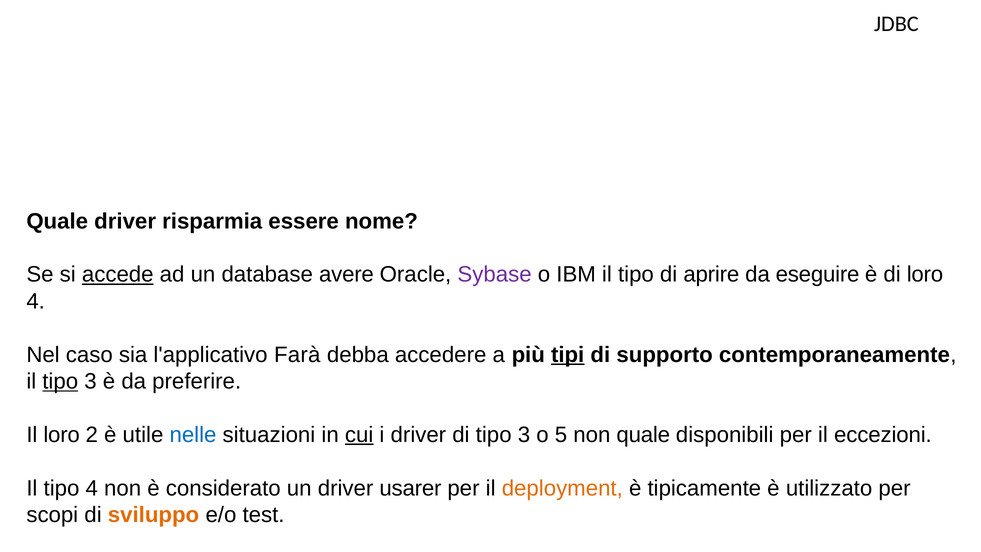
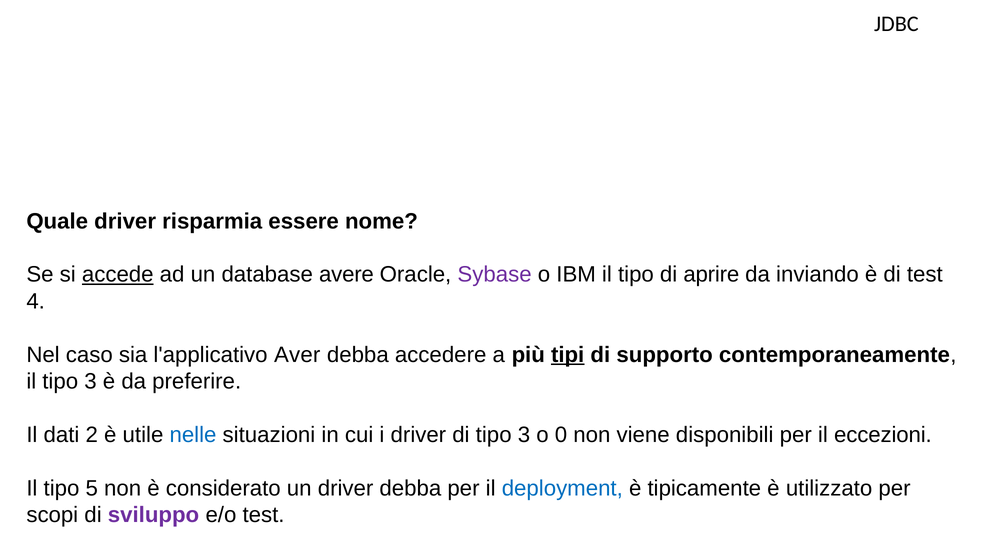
eseguire: eseguire -> inviando (817, 275)
di loro: loro -> test (925, 275)
Farà: Farà -> Aver (297, 355)
tipo underline: present -> none (60, 381)
Il loro: loro -> dati (61, 435)
cui underline: present -> none (359, 435)
5: 5 -> 0 (561, 435)
non quale: quale -> viene (643, 435)
tipo 4: 4 -> 5 (92, 488)
driver usarer: usarer -> debba (410, 488)
deployment colour: orange -> blue (562, 488)
sviluppo colour: orange -> purple (153, 515)
